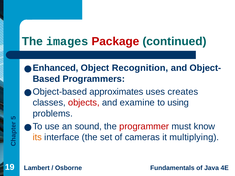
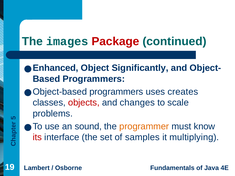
Recognition: Recognition -> Significantly (140, 68)
Object-based approximates: approximates -> programmers (116, 92)
examine: examine -> changes (137, 103)
using: using -> scale (178, 103)
programmer colour: red -> orange (144, 127)
its colour: orange -> red (37, 138)
cameras: cameras -> samples (142, 138)
